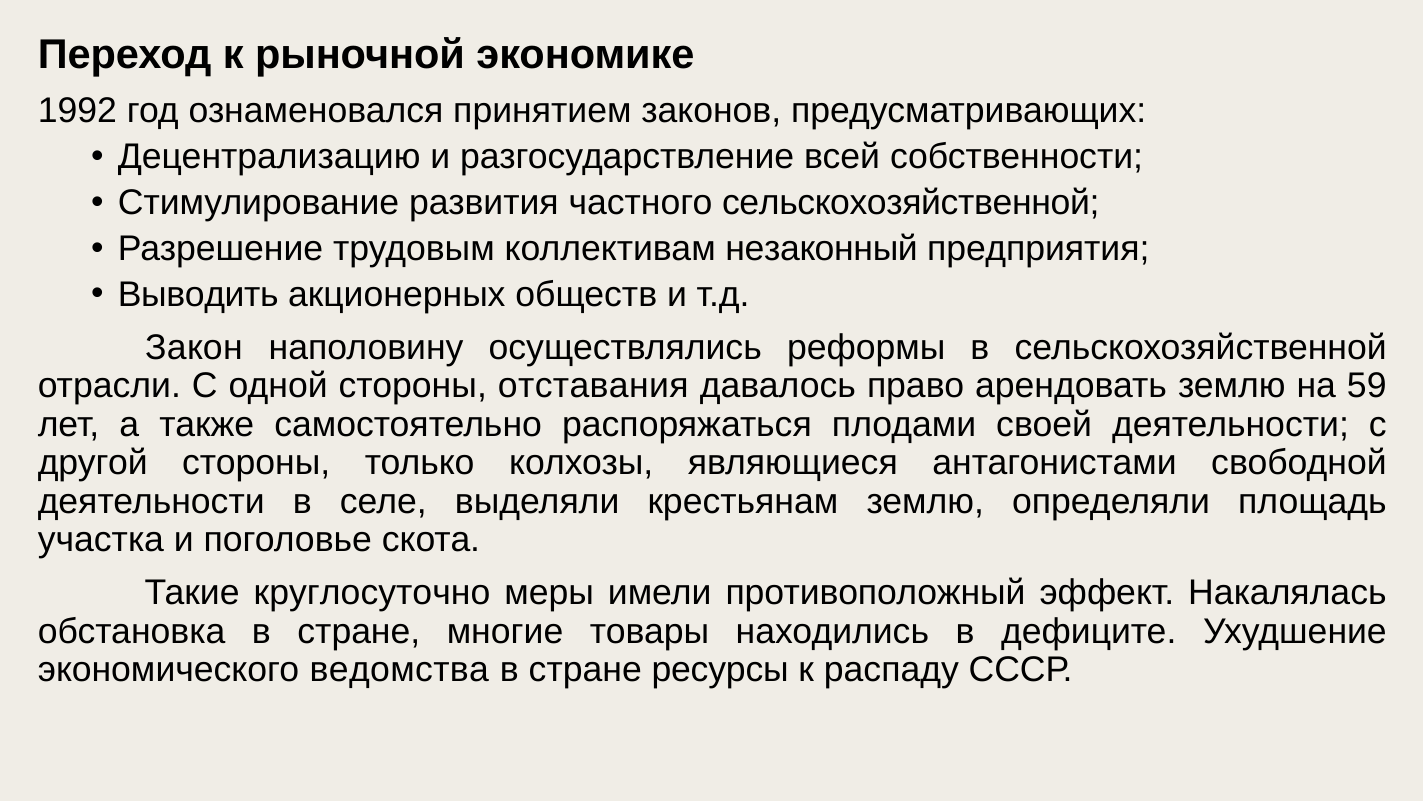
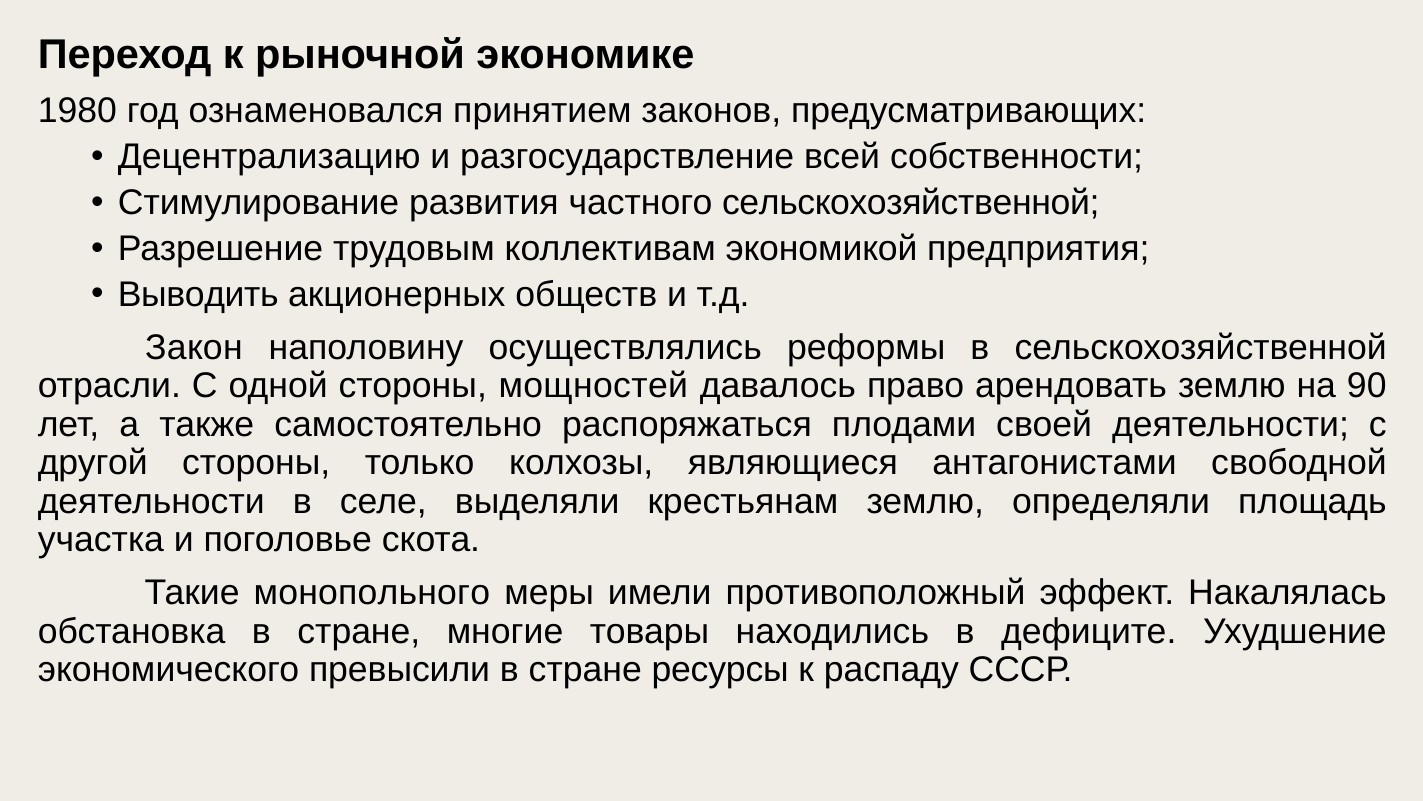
1992: 1992 -> 1980 (77, 111)
незаконный: незаконный -> экономикой (821, 249)
отставания: отставания -> мощностей (593, 386)
59: 59 -> 90 (1367, 386)
круглосуточно: круглосуточно -> монопольного (372, 593)
ведомства: ведомства -> превысили (400, 670)
